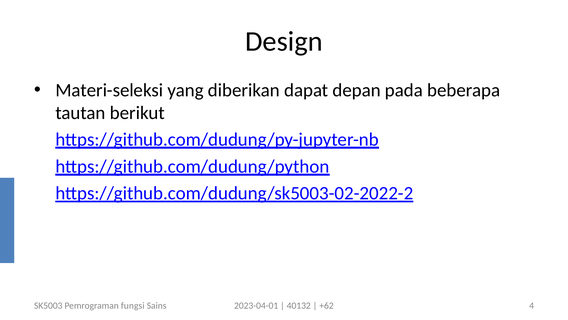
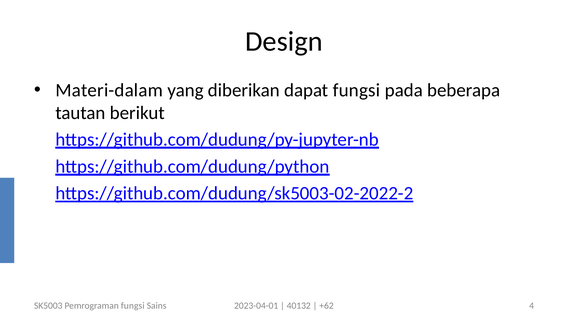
Materi-seleksi: Materi-seleksi -> Materi-dalam (109, 90)
dapat depan: depan -> fungsi (356, 90)
